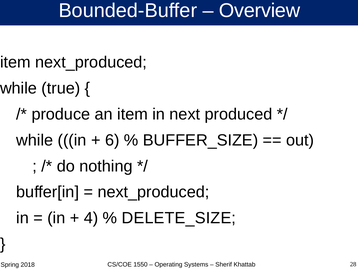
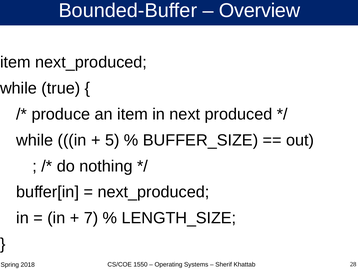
6: 6 -> 5 (112, 140)
4: 4 -> 7 (91, 218)
DELETE_SIZE: DELETE_SIZE -> LENGTH_SIZE (179, 218)
